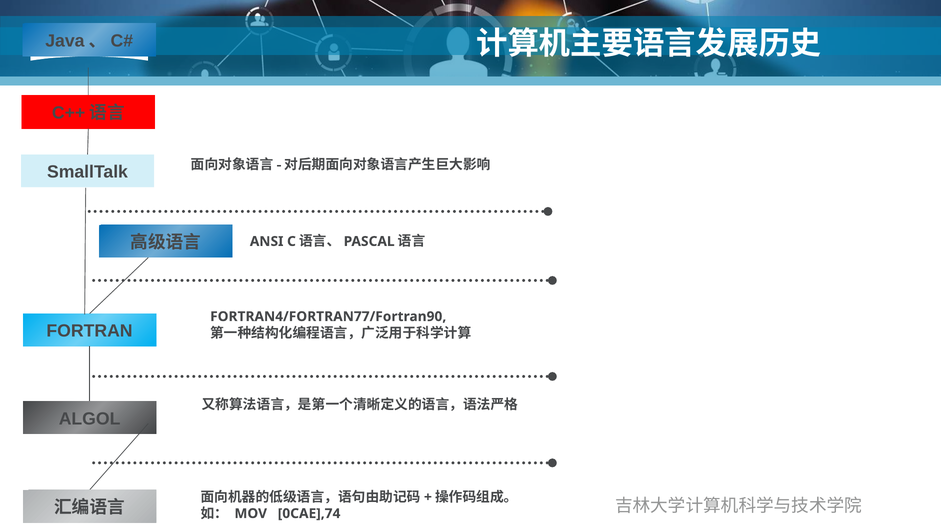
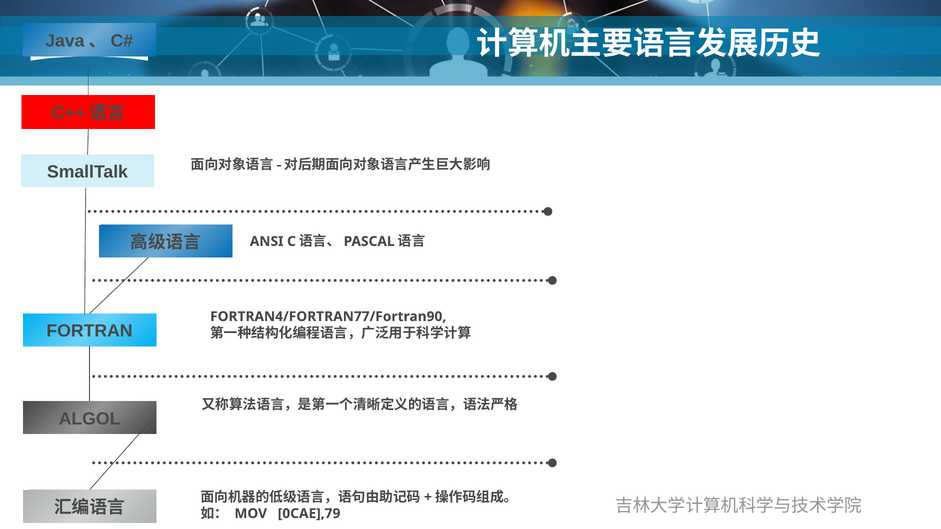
0CAE],74: 0CAE],74 -> 0CAE],79 (309, 514)
